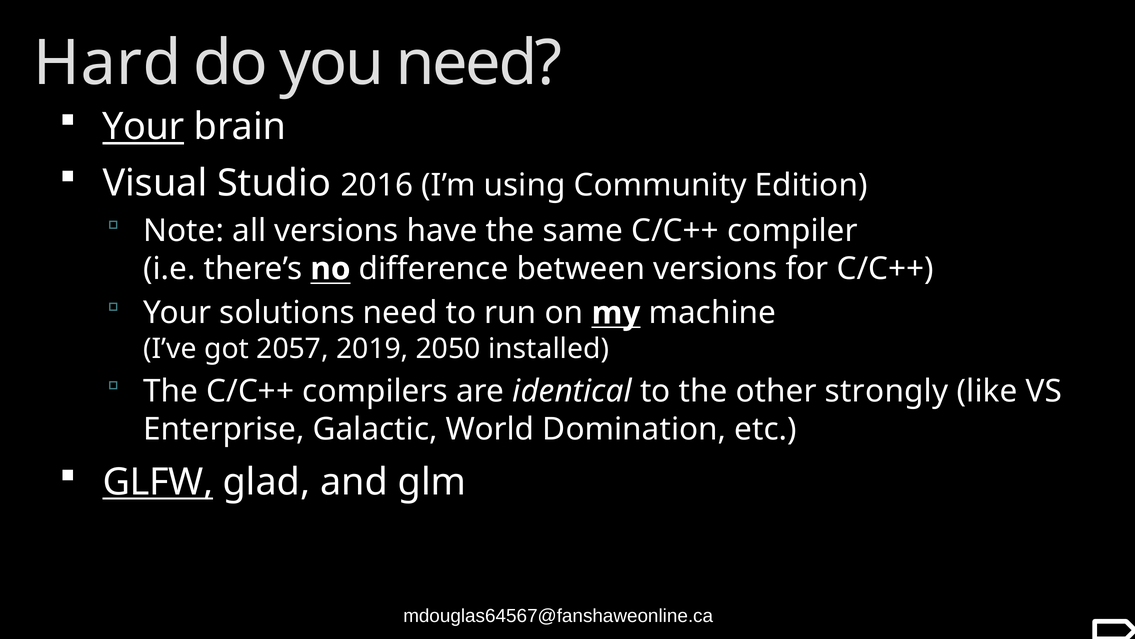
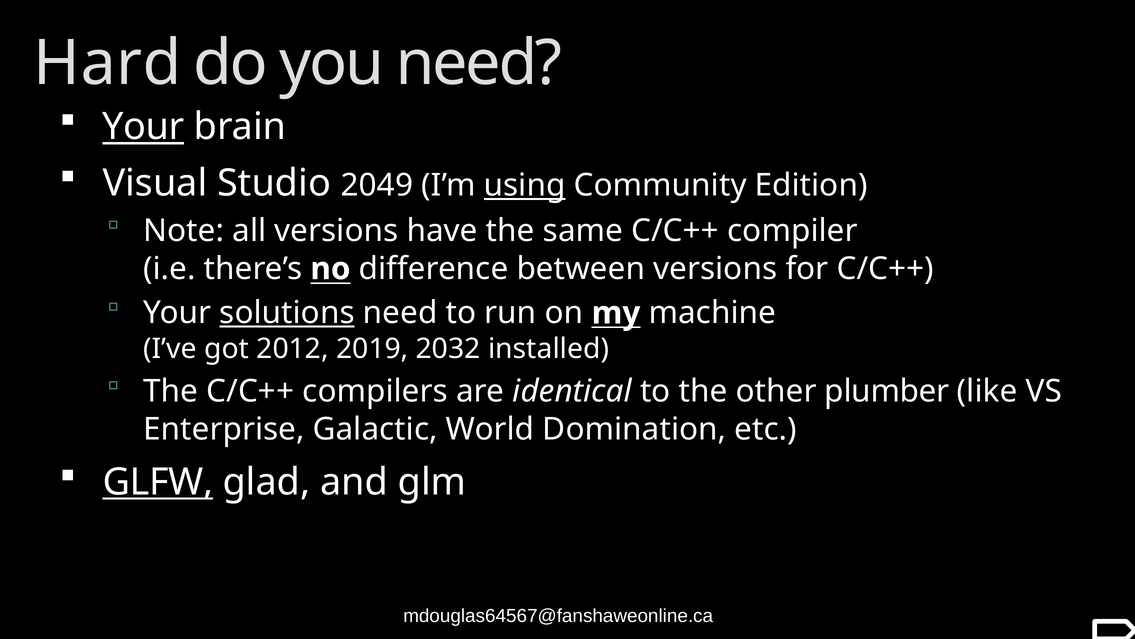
2016: 2016 -> 2049 (377, 185)
using underline: none -> present (525, 185)
solutions underline: none -> present (287, 313)
2057: 2057 -> 2012 (293, 348)
2050: 2050 -> 2032 (448, 348)
strongly: strongly -> plumber (887, 391)
